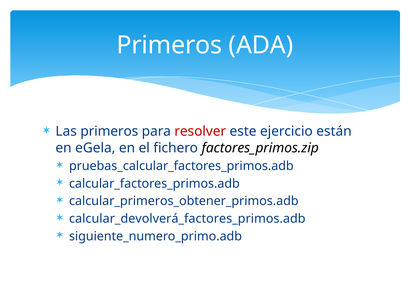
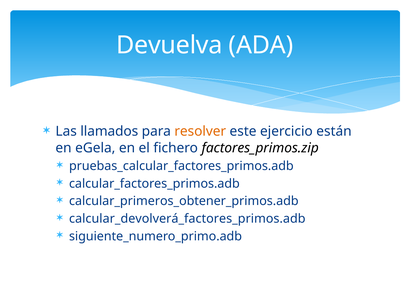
Primeros: Primeros -> Devuelva (169, 45)
Las primeros: primeros -> llamados (109, 131)
resolver colour: red -> orange (200, 131)
